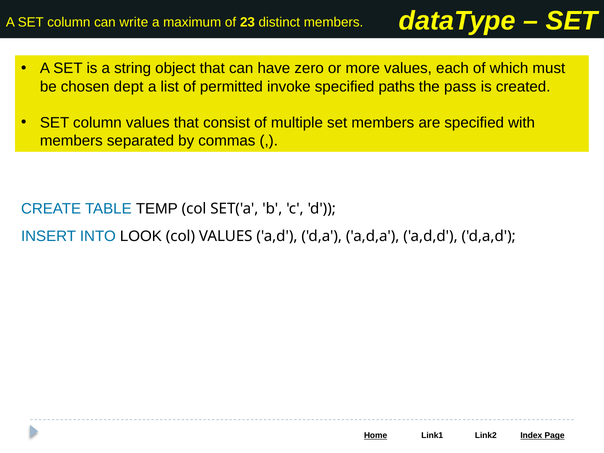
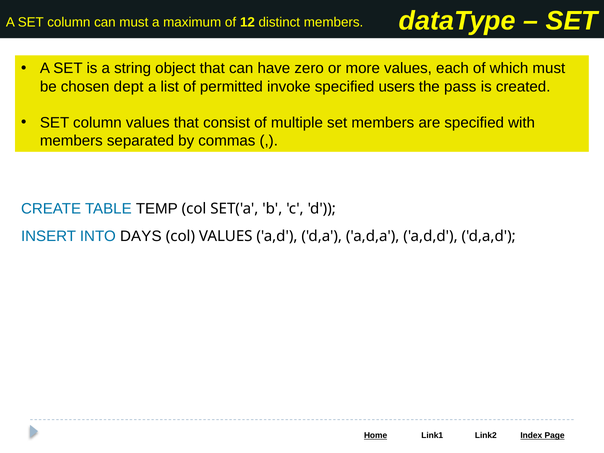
can write: write -> must (134, 22)
23: 23 -> 12 (248, 22)
paths: paths -> users (397, 87)
LOOK: LOOK -> DAYS (141, 236)
